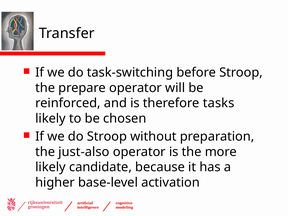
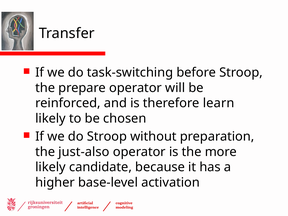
tasks: tasks -> learn (219, 103)
